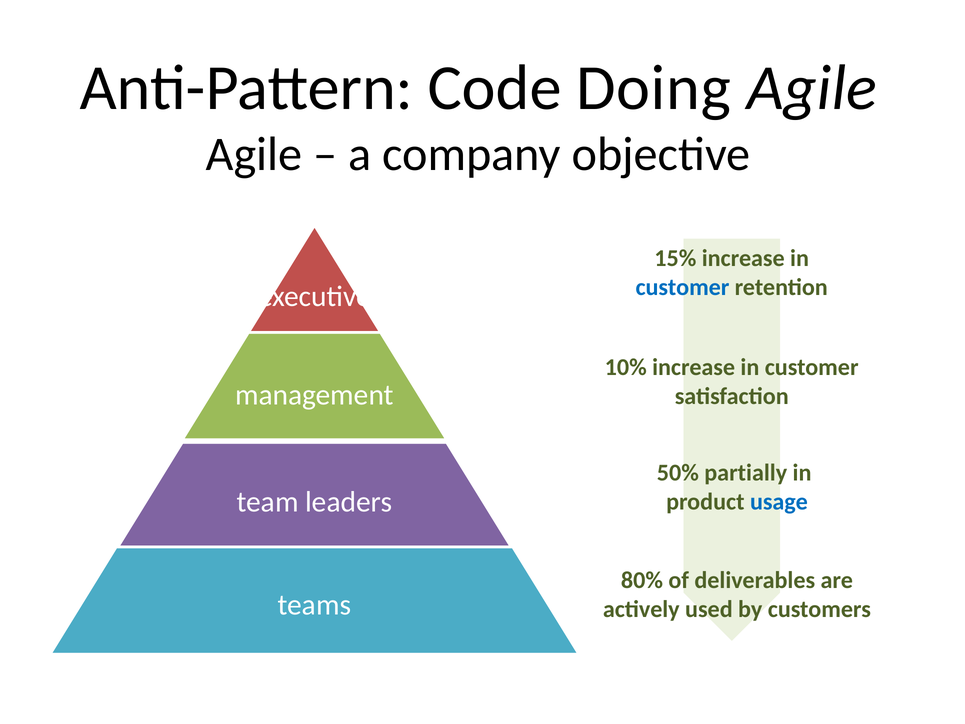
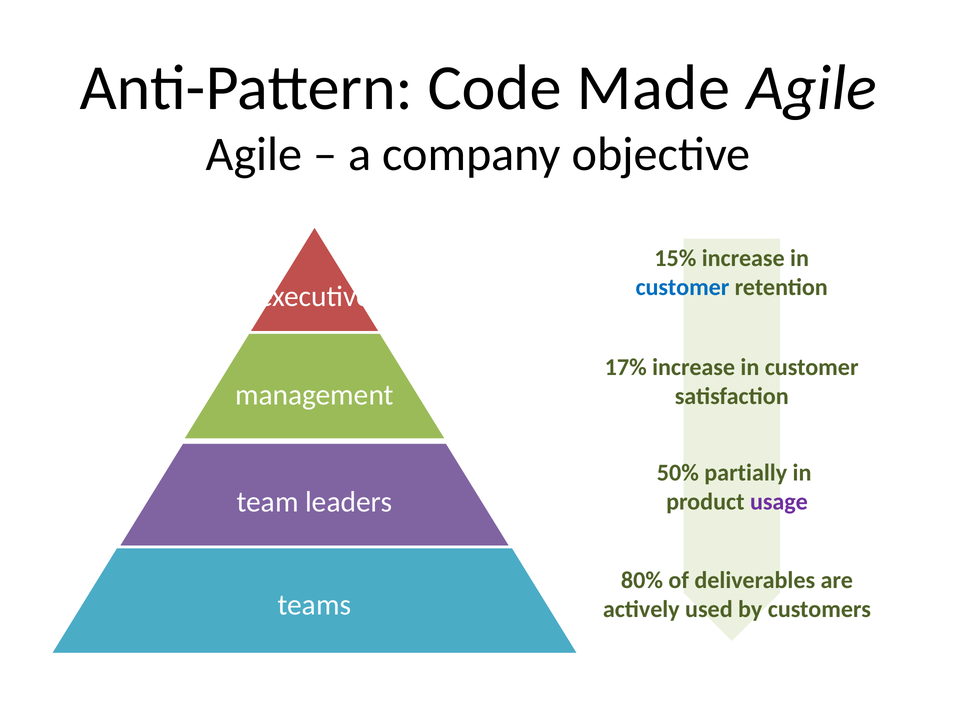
Doing: Doing -> Made (653, 88)
10%: 10% -> 17% (626, 367)
usage colour: blue -> purple (779, 502)
